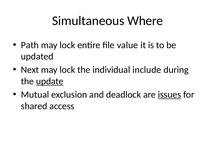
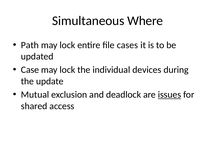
value: value -> cases (127, 45)
Next: Next -> Case (30, 70)
include: include -> devices (147, 70)
update underline: present -> none (50, 81)
